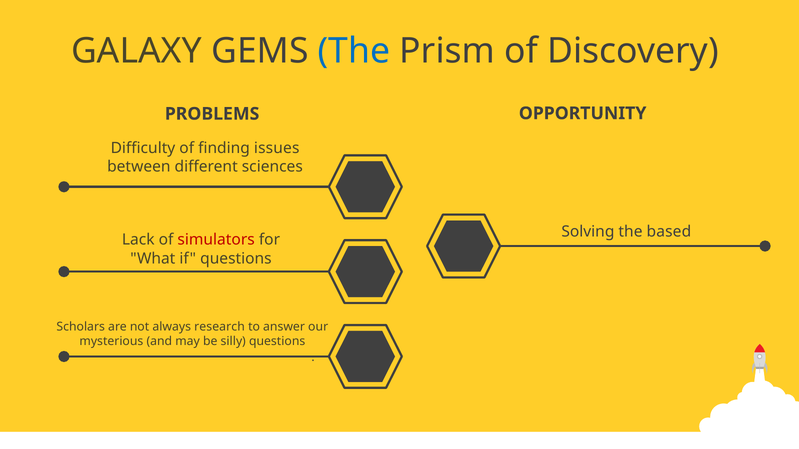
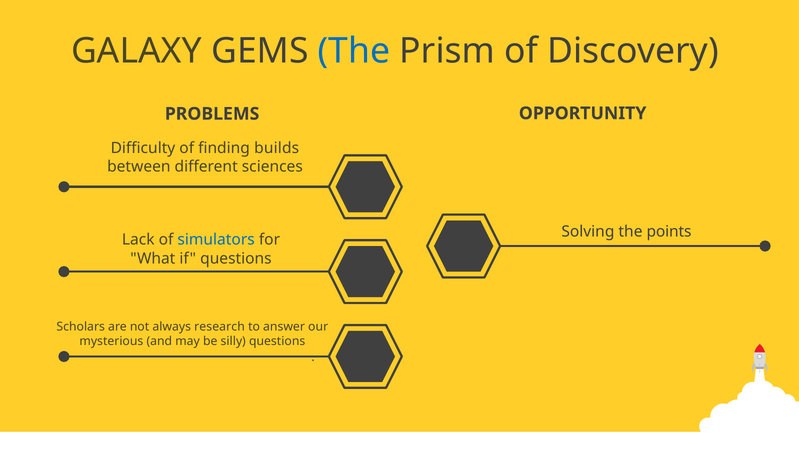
issues: issues -> builds (277, 148)
based: based -> points (669, 232)
simulators colour: red -> blue (216, 240)
